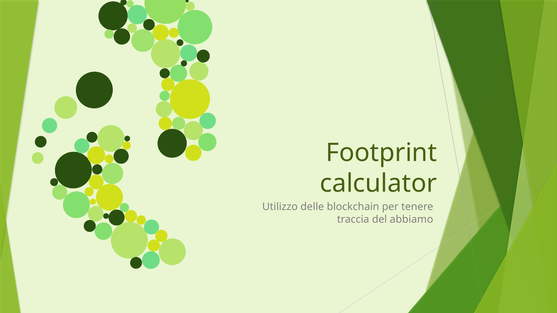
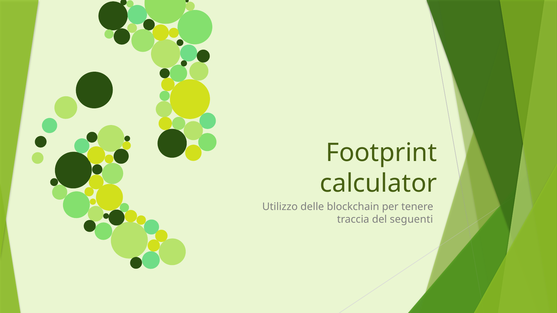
abbiamo: abbiamo -> seguenti (411, 219)
